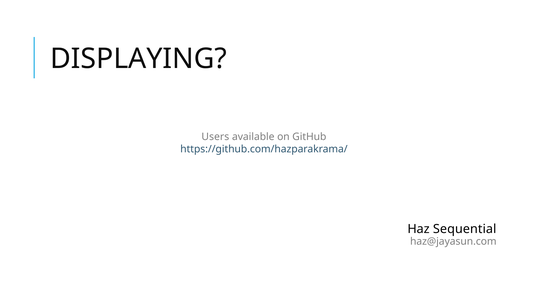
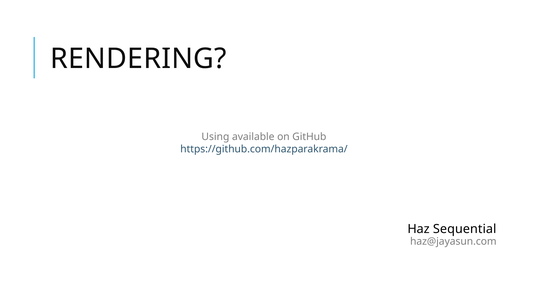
DISPLAYING: DISPLAYING -> RENDERING (138, 59)
Users: Users -> Using (215, 137)
